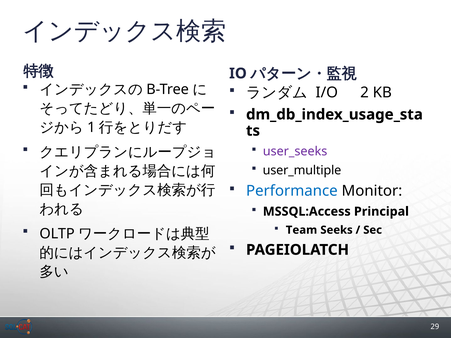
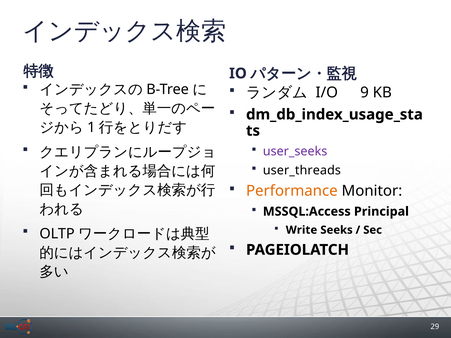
2: 2 -> 9 (365, 93)
user_multiple: user_multiple -> user_threads (302, 171)
Performance colour: blue -> orange (292, 191)
Team: Team -> Write (302, 230)
